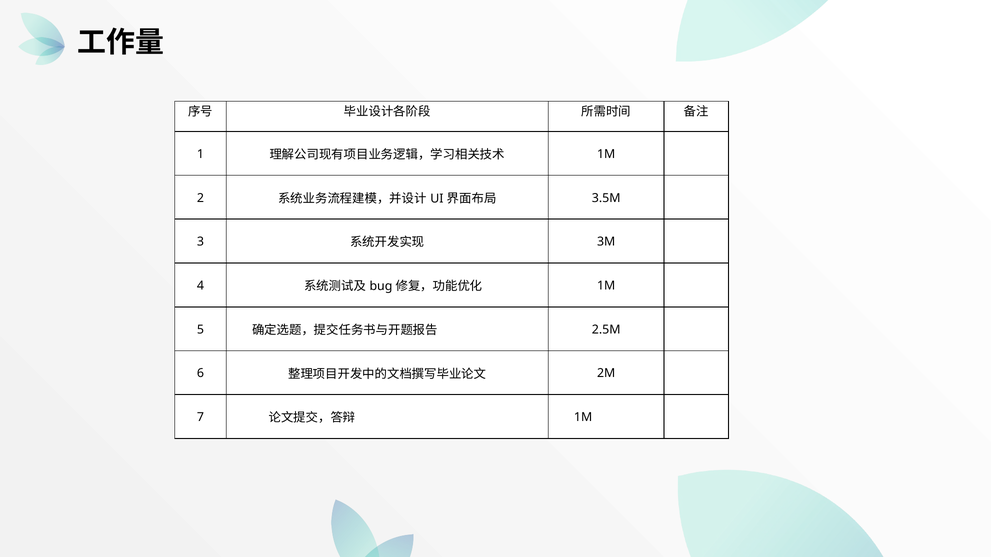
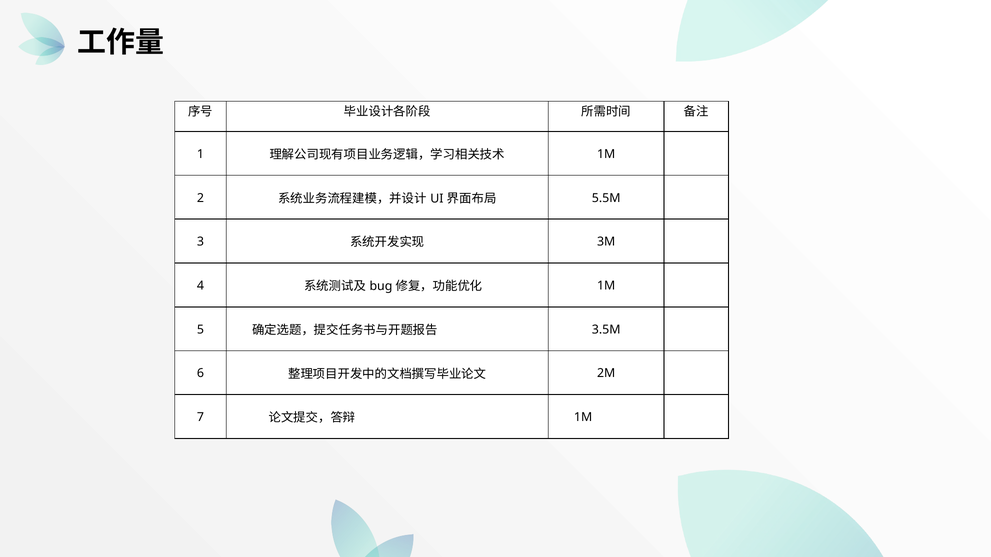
3.5M: 3.5M -> 5.5M (606, 198)
2.5M: 2.5M -> 3.5M (606, 330)
